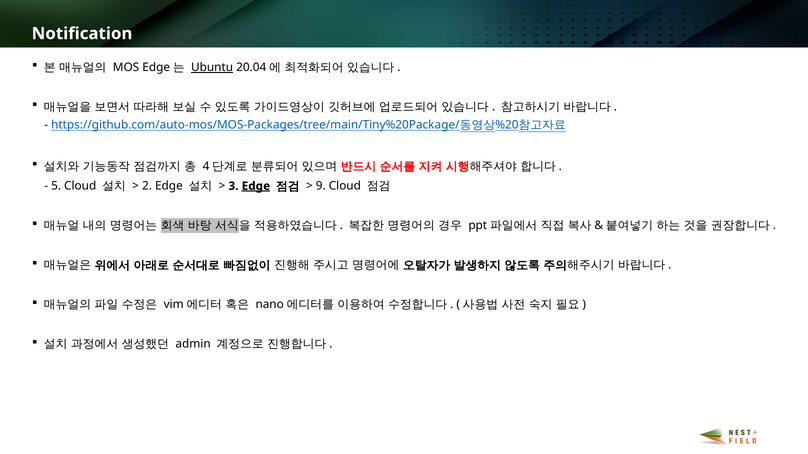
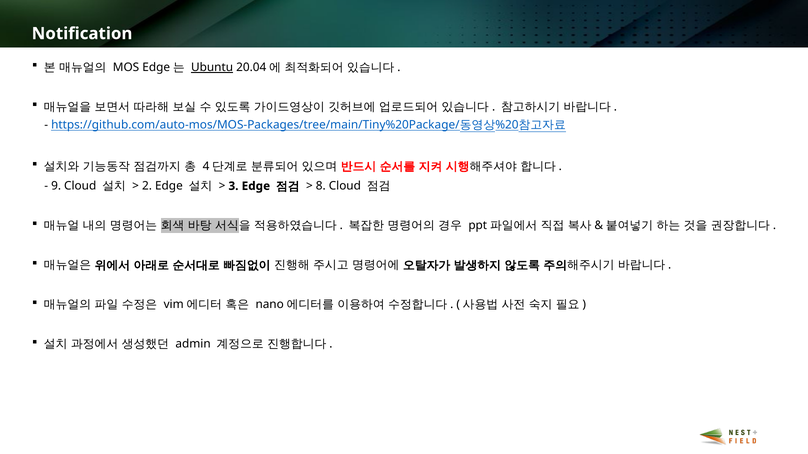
5: 5 -> 9 (56, 186)
Edge underline: present -> none (256, 186)
9: 9 -> 8 (321, 186)
